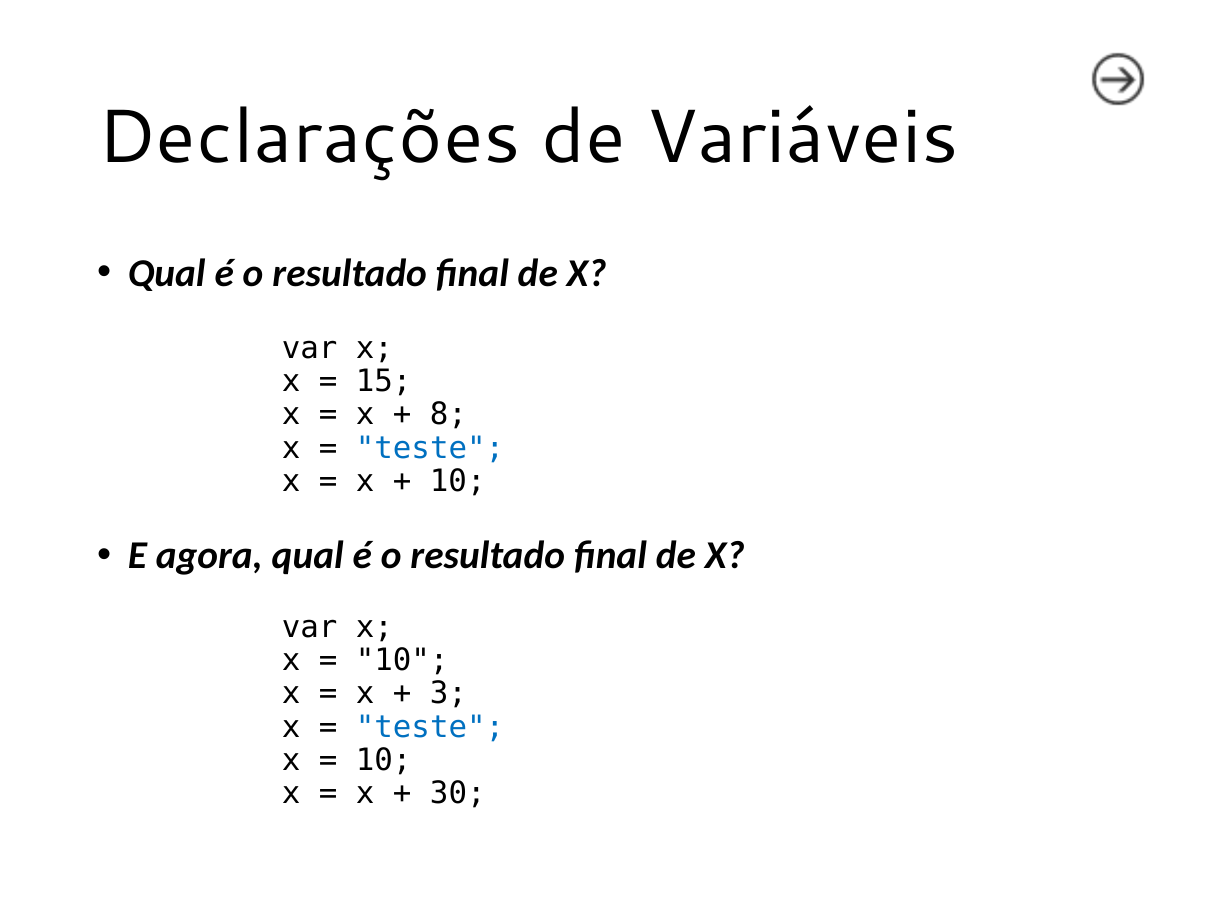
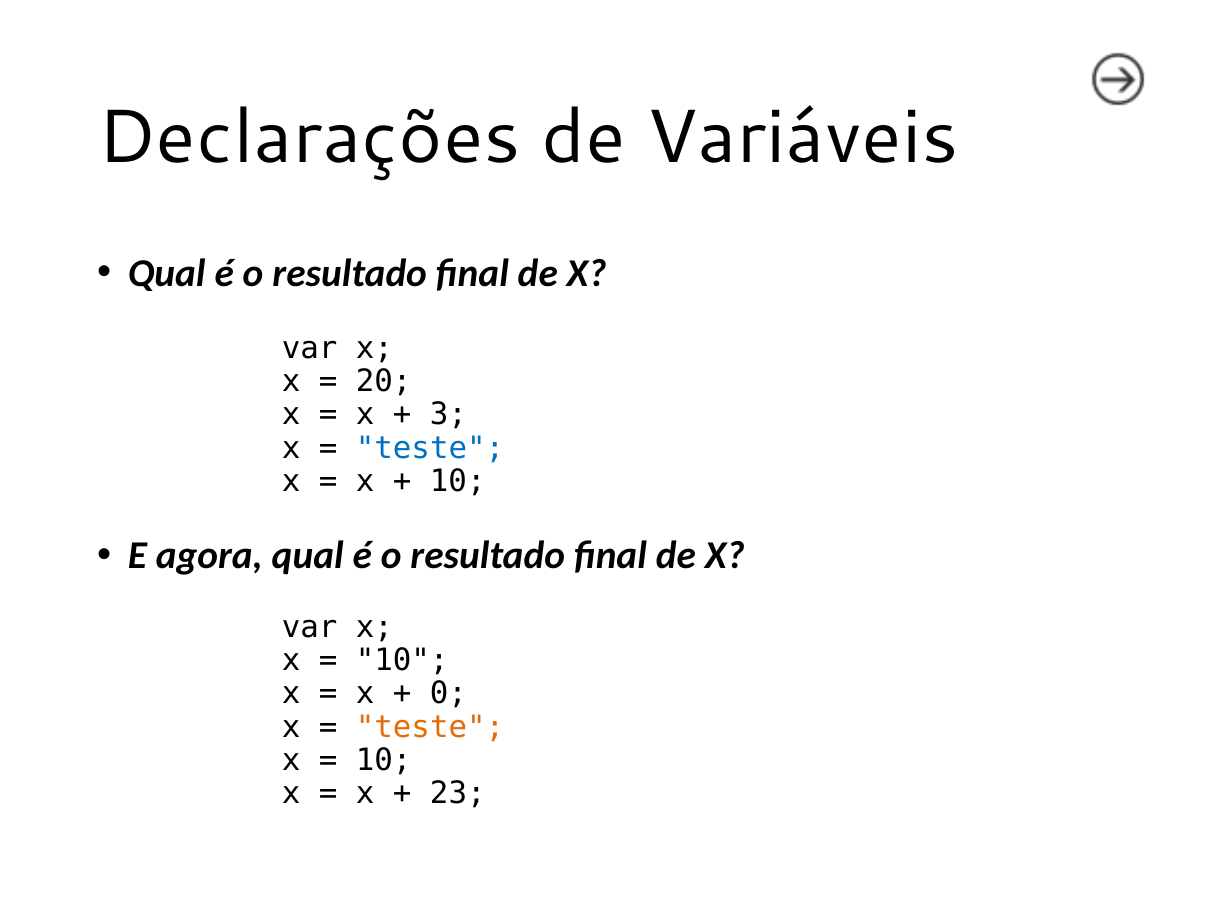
15: 15 -> 20 (384, 381)
8: 8 -> 3 (448, 415)
3: 3 -> 0 (448, 694)
teste colour: blue -> orange (430, 727)
30: 30 -> 23 (458, 793)
